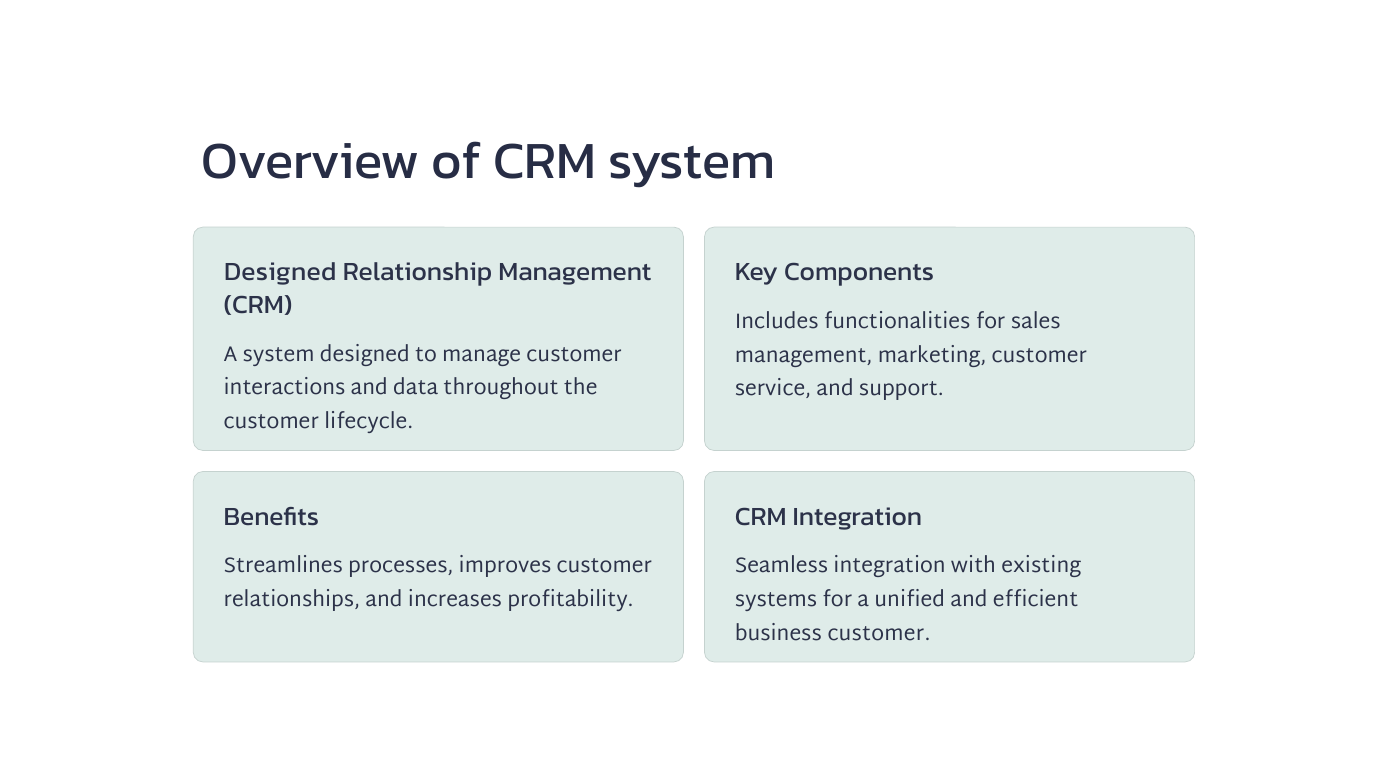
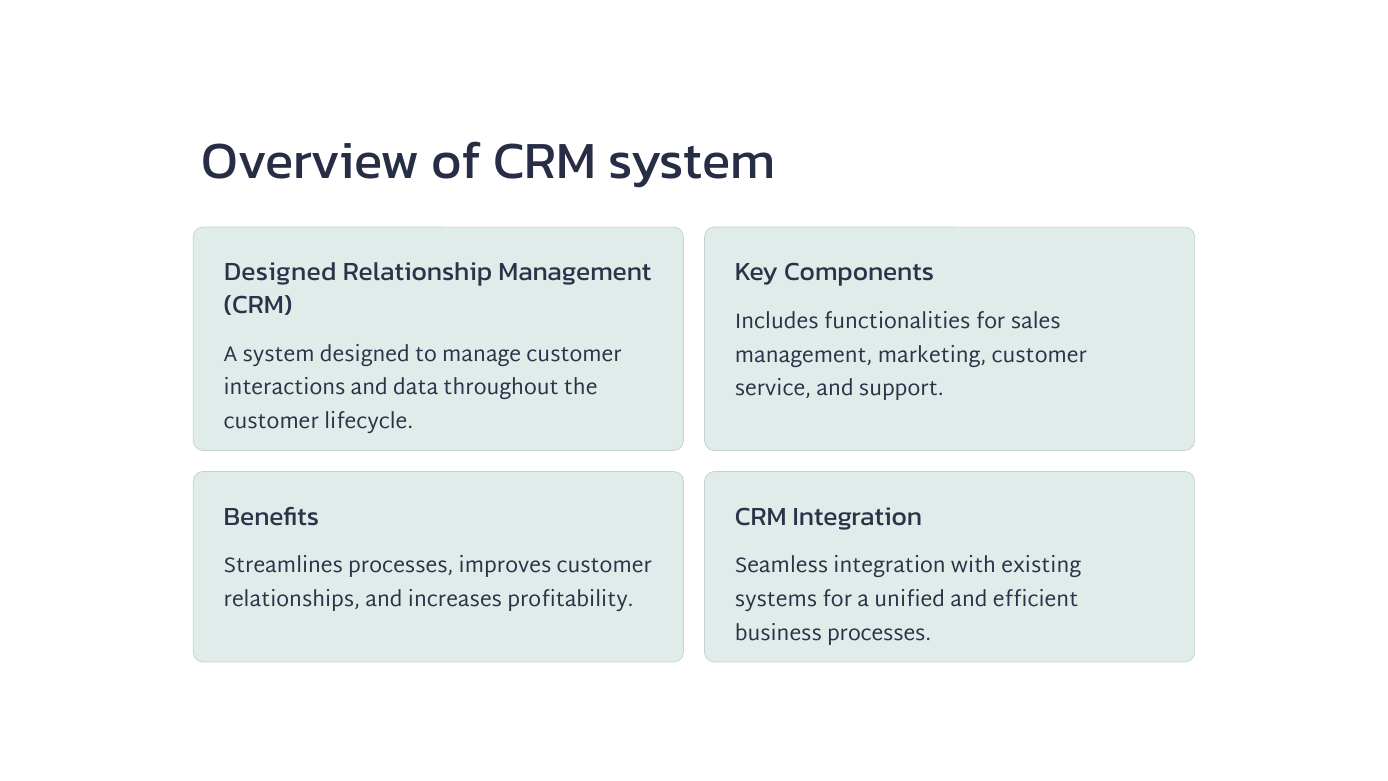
business customer: customer -> processes (879, 633)
